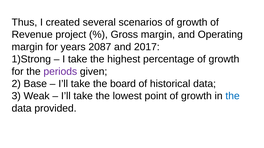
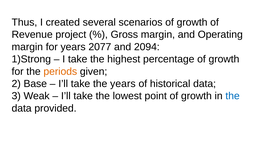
2087: 2087 -> 2077 (100, 47)
2017: 2017 -> 2094 (147, 47)
periods colour: purple -> orange (60, 72)
the board: board -> years (123, 84)
